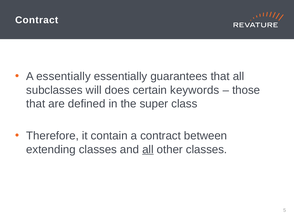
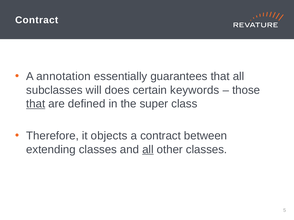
A essentially: essentially -> annotation (64, 77)
that underline: none -> present (36, 104)
contain: contain -> objects (109, 136)
